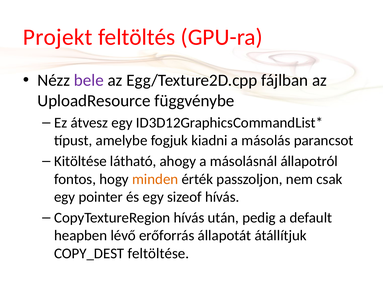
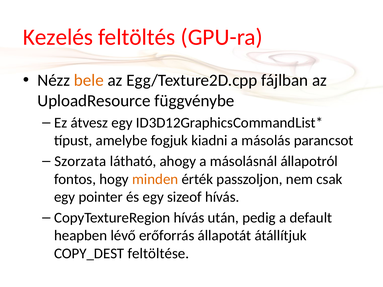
Projekt: Projekt -> Kezelés (58, 37)
bele colour: purple -> orange (89, 80)
Kitöltése: Kitöltése -> Szorzata (80, 161)
